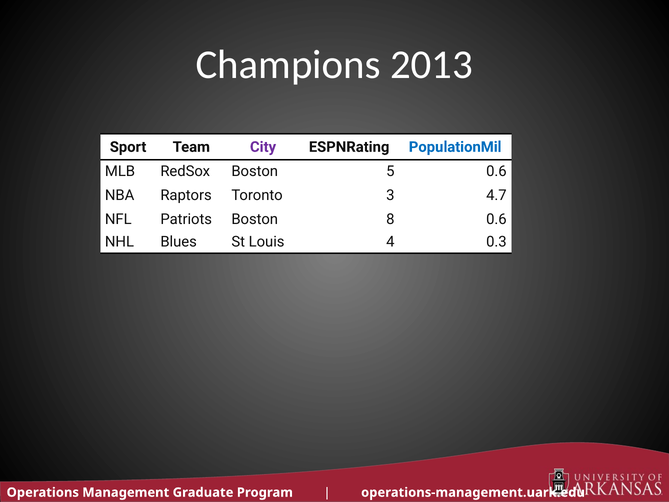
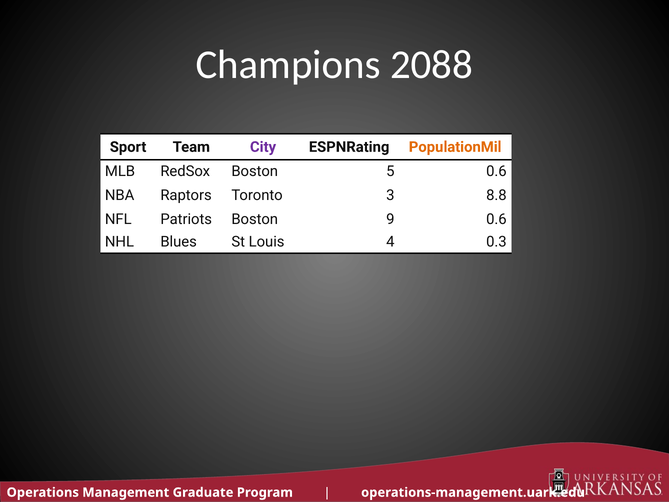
2013: 2013 -> 2088 (431, 65)
PopulationMil colour: blue -> orange (455, 147)
4.7: 4.7 -> 8.8 (496, 195)
8: 8 -> 9 (390, 219)
